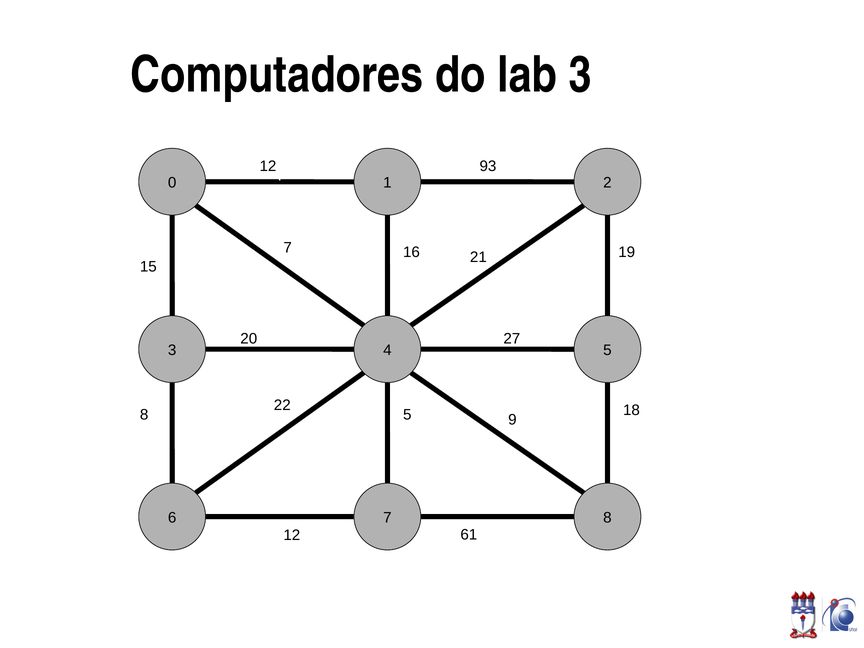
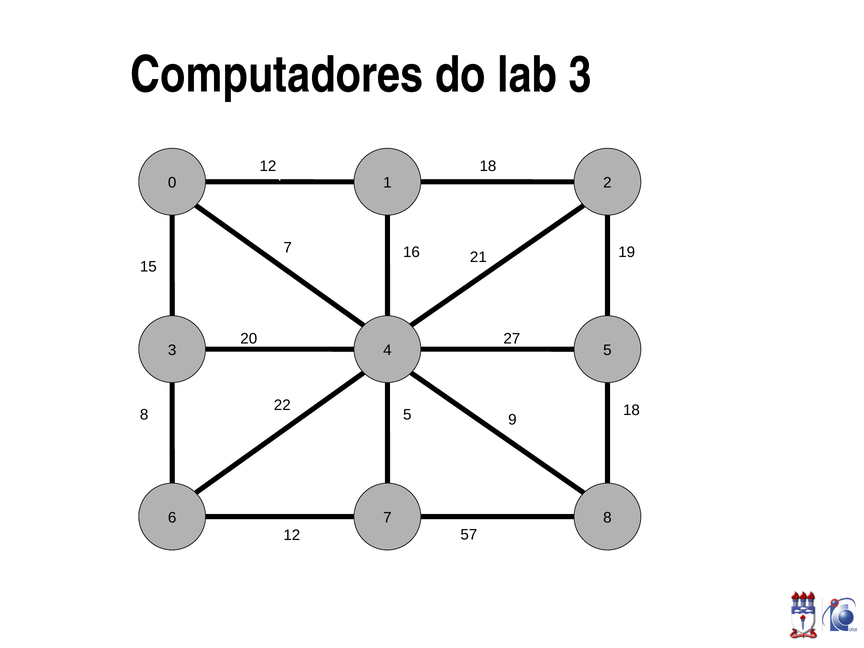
12 93: 93 -> 18 (488, 166)
61: 61 -> 57 (469, 535)
